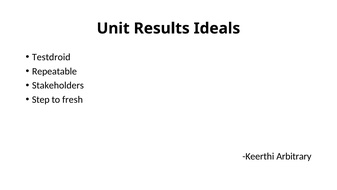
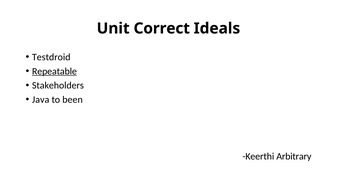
Results: Results -> Correct (162, 28)
Repeatable underline: none -> present (54, 71)
Step: Step -> Java (41, 99)
fresh: fresh -> been (73, 99)
